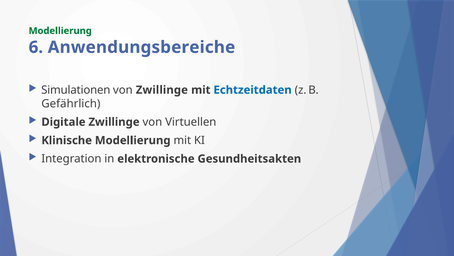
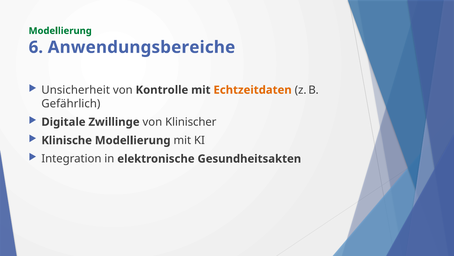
Simulationen: Simulationen -> Unsicherheit (76, 90)
von Zwillinge: Zwillinge -> Kontrolle (162, 90)
Echtzeitdaten colour: blue -> orange (253, 90)
Virtuellen: Virtuellen -> Klinischer (191, 122)
